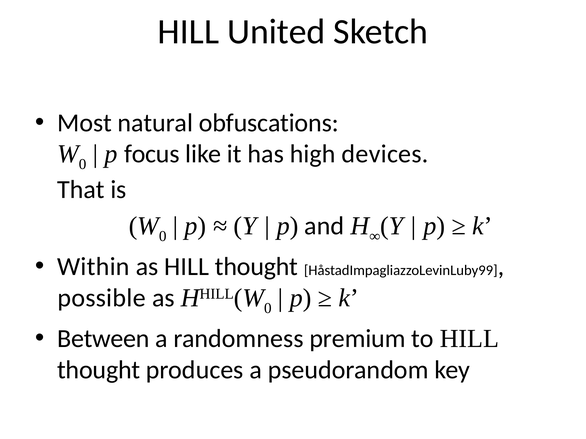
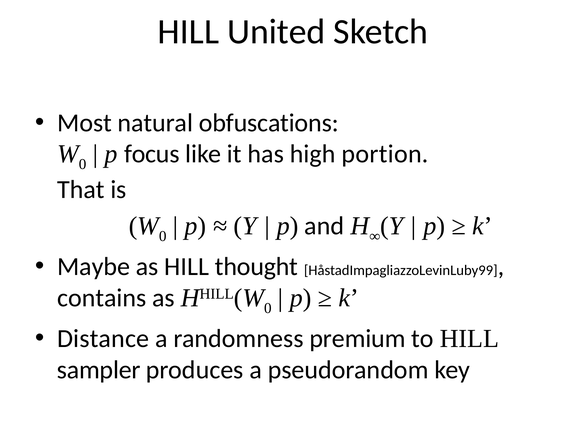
devices: devices -> portion (385, 154)
Within: Within -> Maybe (94, 267)
possible: possible -> contains (102, 298)
Between: Between -> Distance (103, 339)
thought: thought -> sampler (99, 370)
